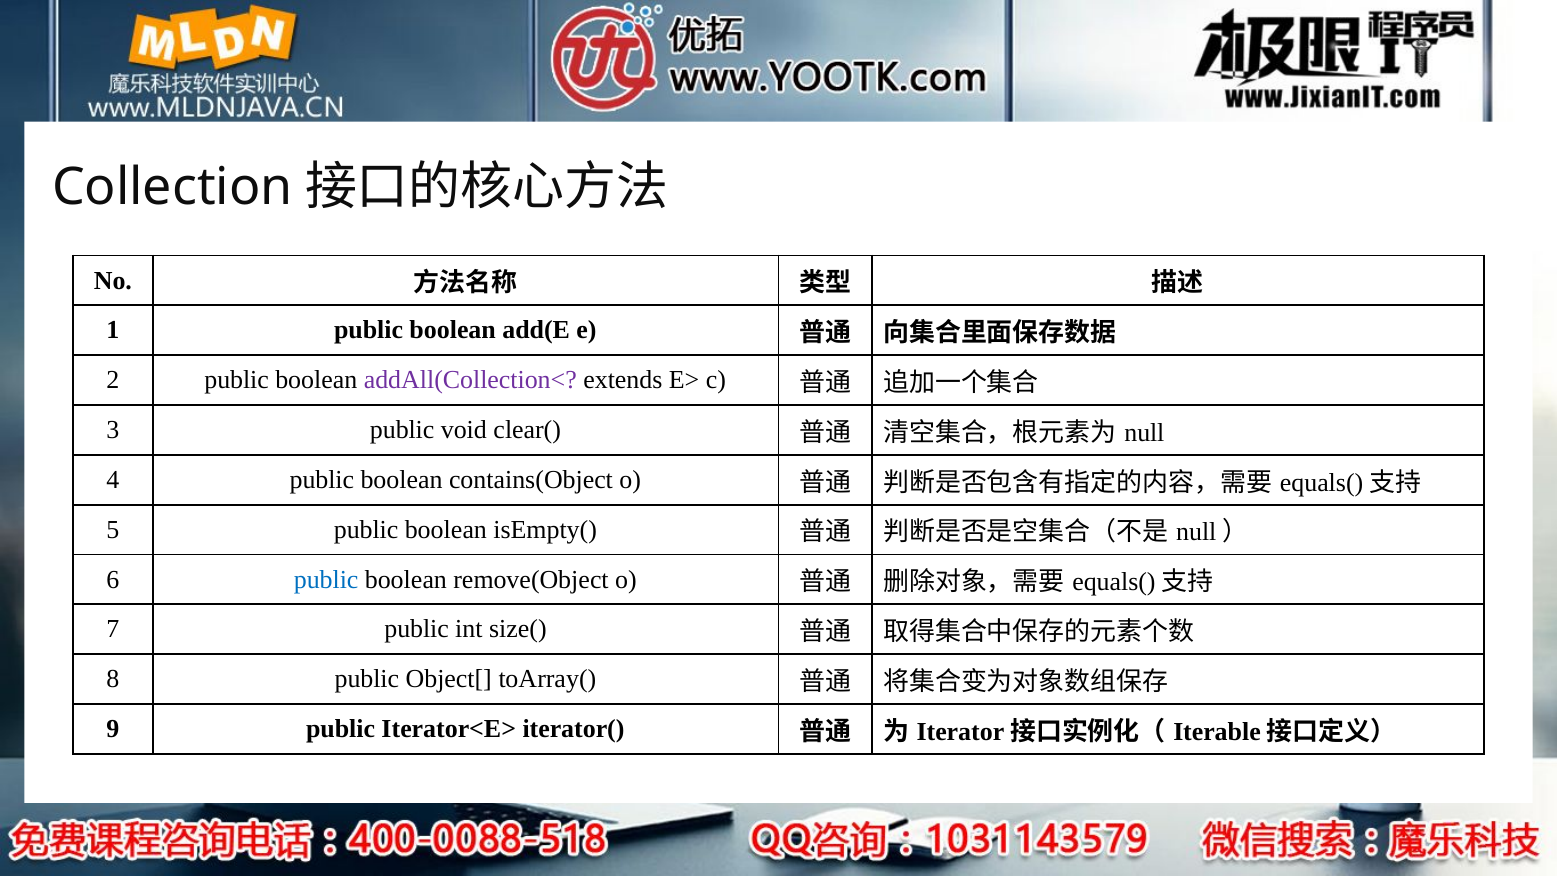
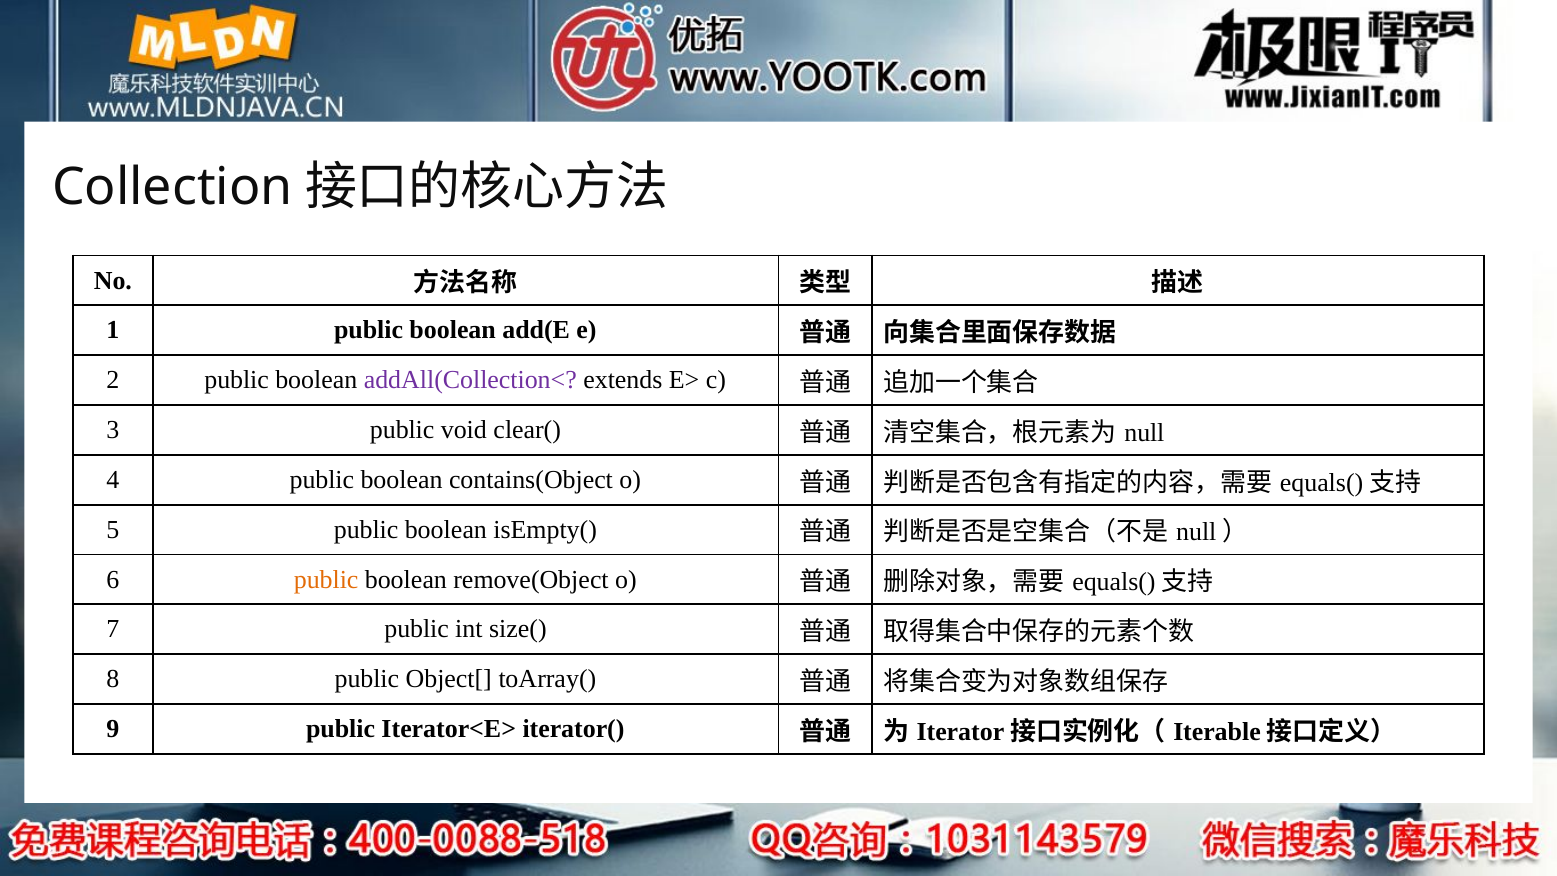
public colour: blue -> orange (326, 579)
